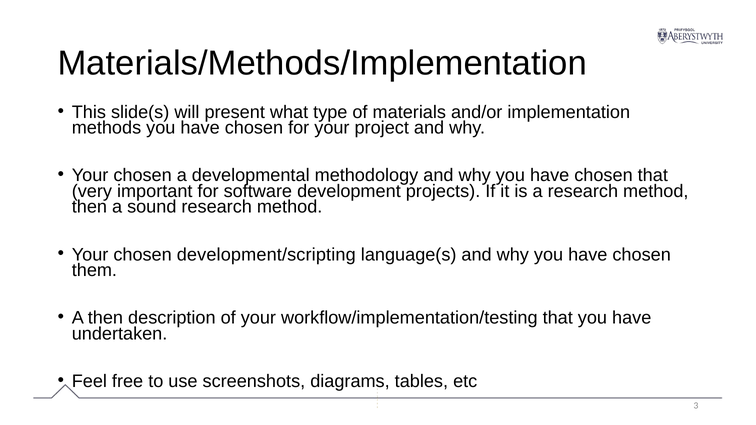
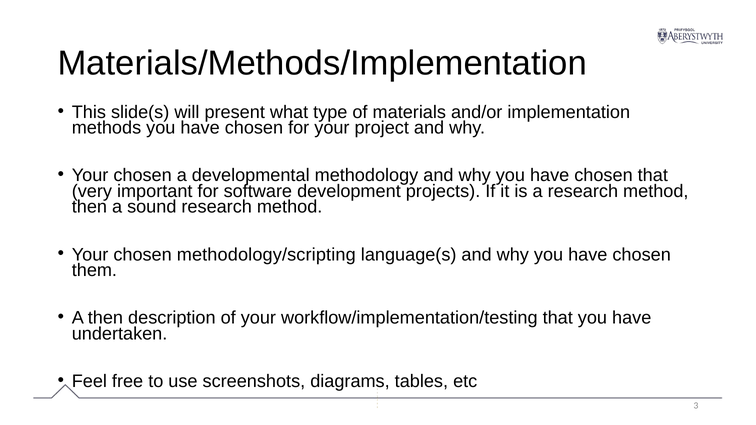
development/scripting: development/scripting -> methodology/scripting (266, 255)
